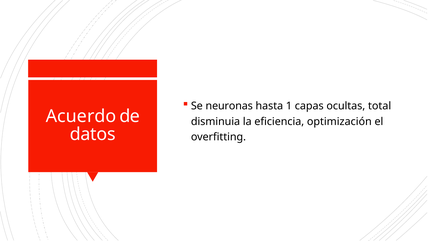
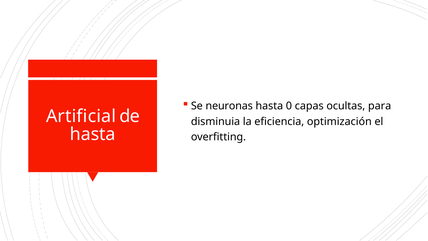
1: 1 -> 0 (289, 106)
total: total -> para (380, 106)
Acuerdo: Acuerdo -> Artificial (81, 116)
datos: datos -> hasta (93, 134)
